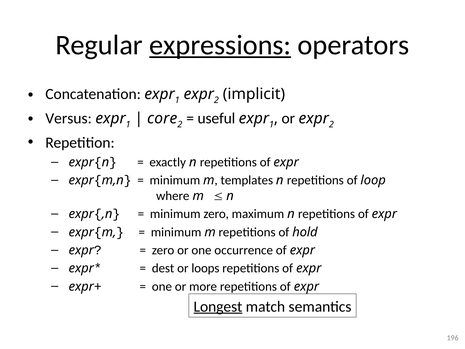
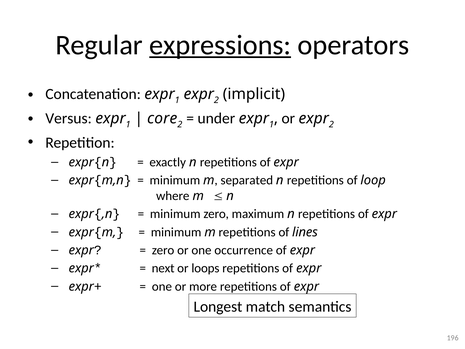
useful: useful -> under (216, 118)
templates: templates -> separated (247, 180)
hold: hold -> lines (305, 232)
dest: dest -> next (163, 268)
Longest underline: present -> none (218, 306)
